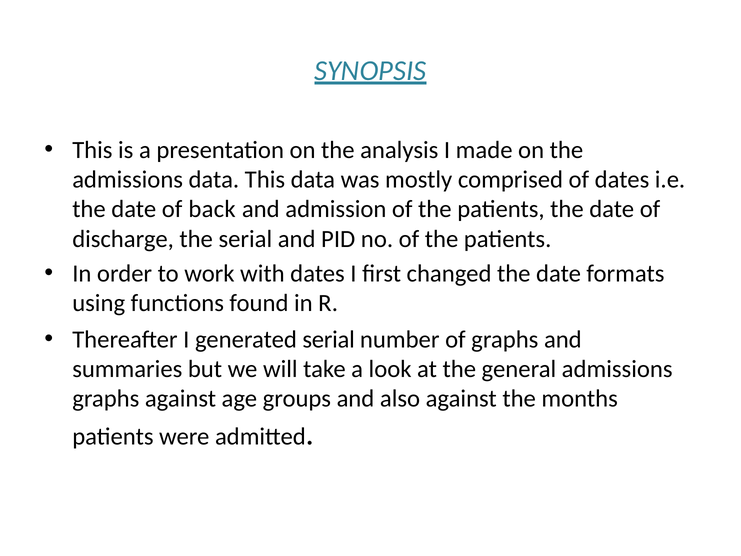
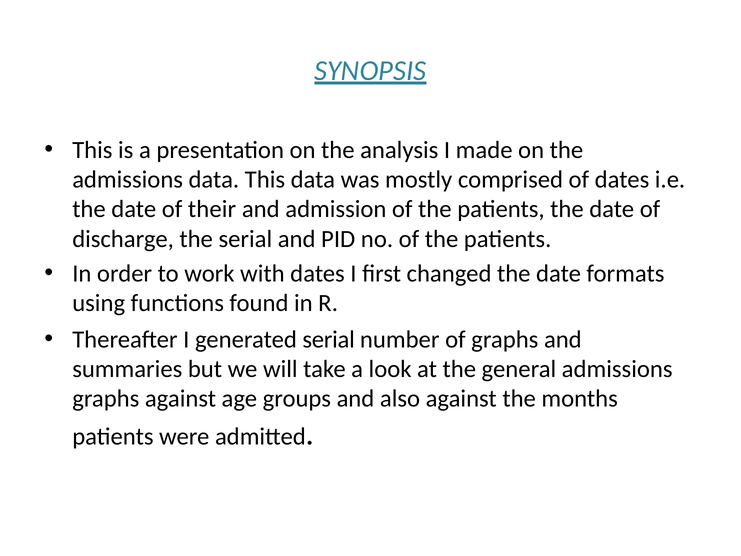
back: back -> their (212, 209)
